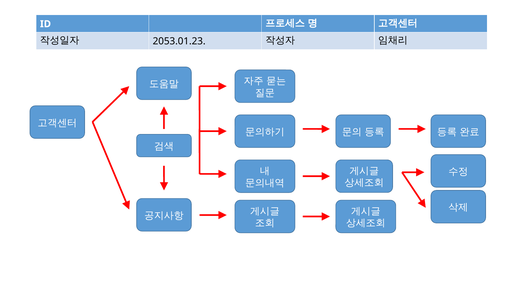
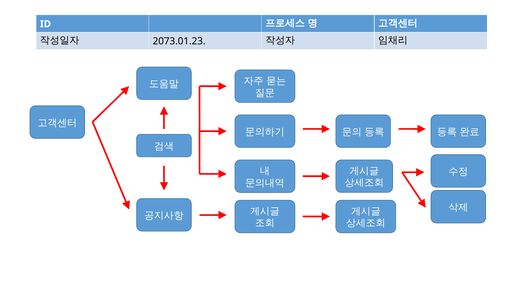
2053.01.23: 2053.01.23 -> 2073.01.23 (179, 41)
